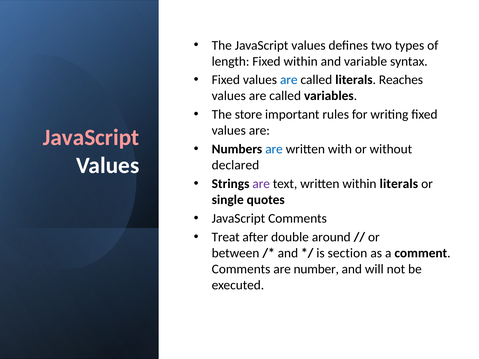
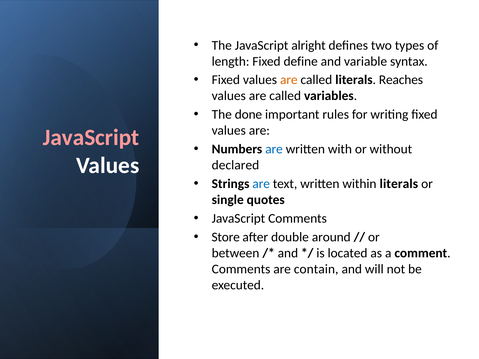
The JavaScript values: values -> alright (309, 45)
Fixed within: within -> define (301, 61)
are colour: blue -> orange (289, 80)
store: store -> done (248, 115)
are colour: purple -> blue (261, 184)
Treat: Treat -> Store (226, 237)
section: section -> located (348, 253)
number: number -> contain (316, 269)
